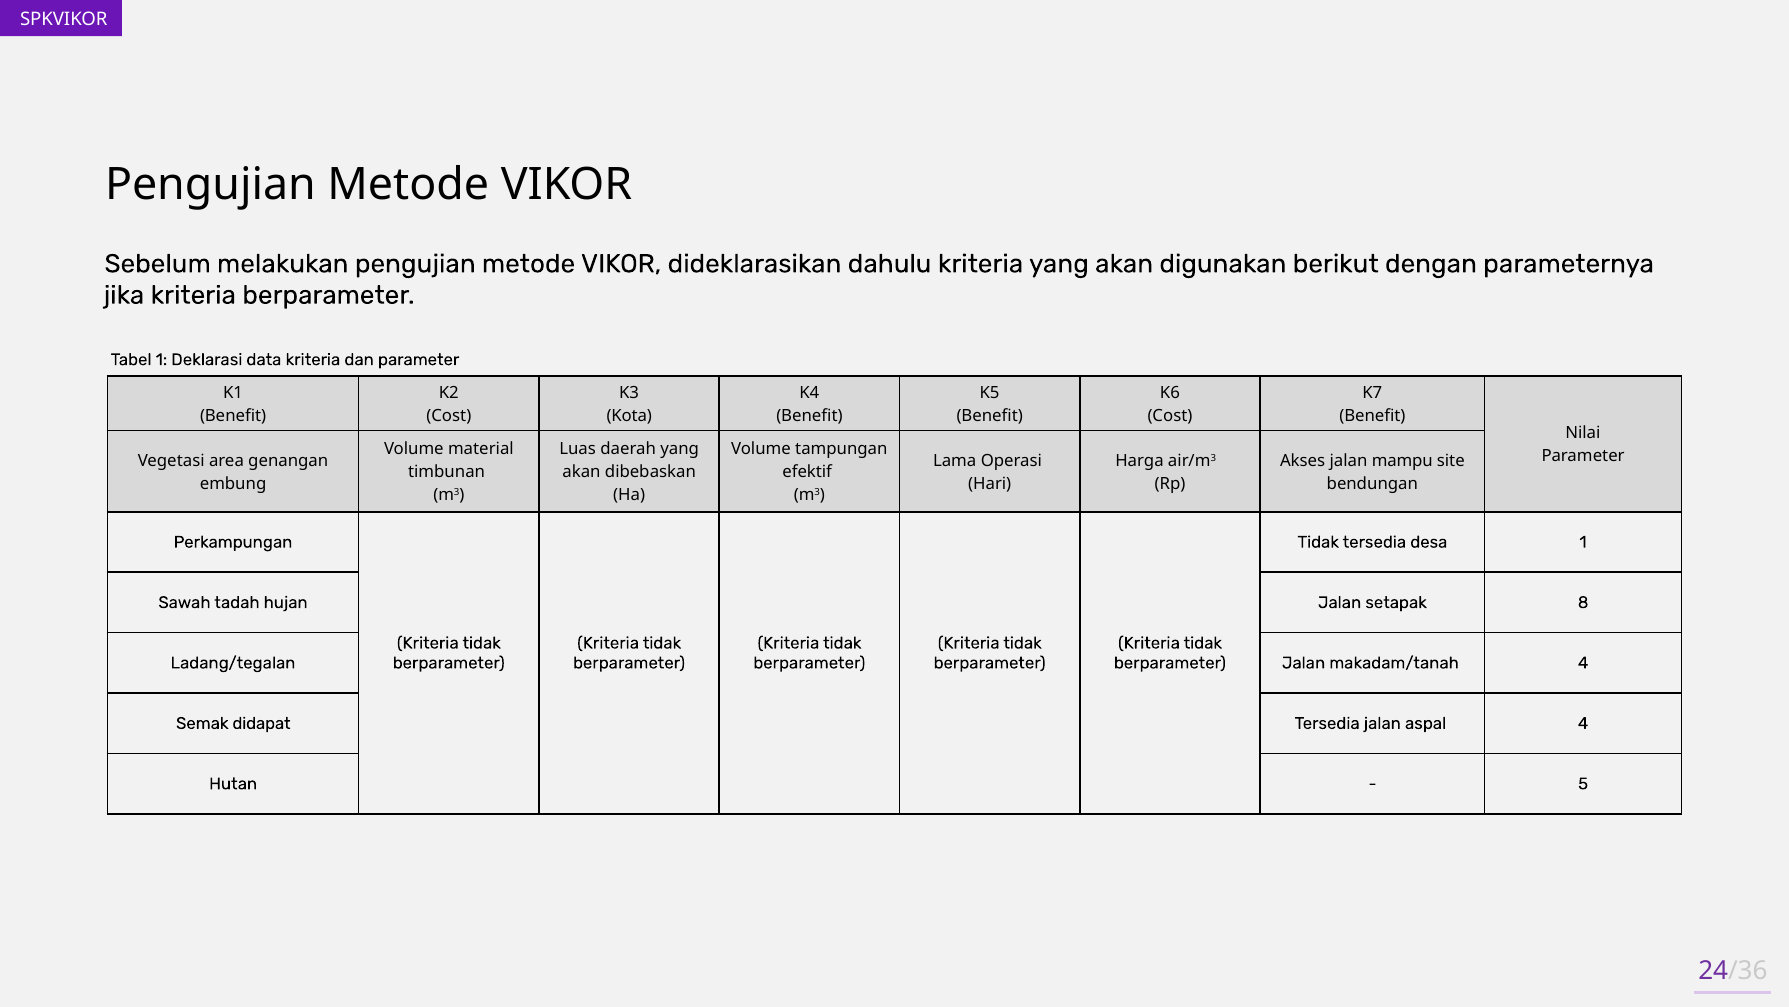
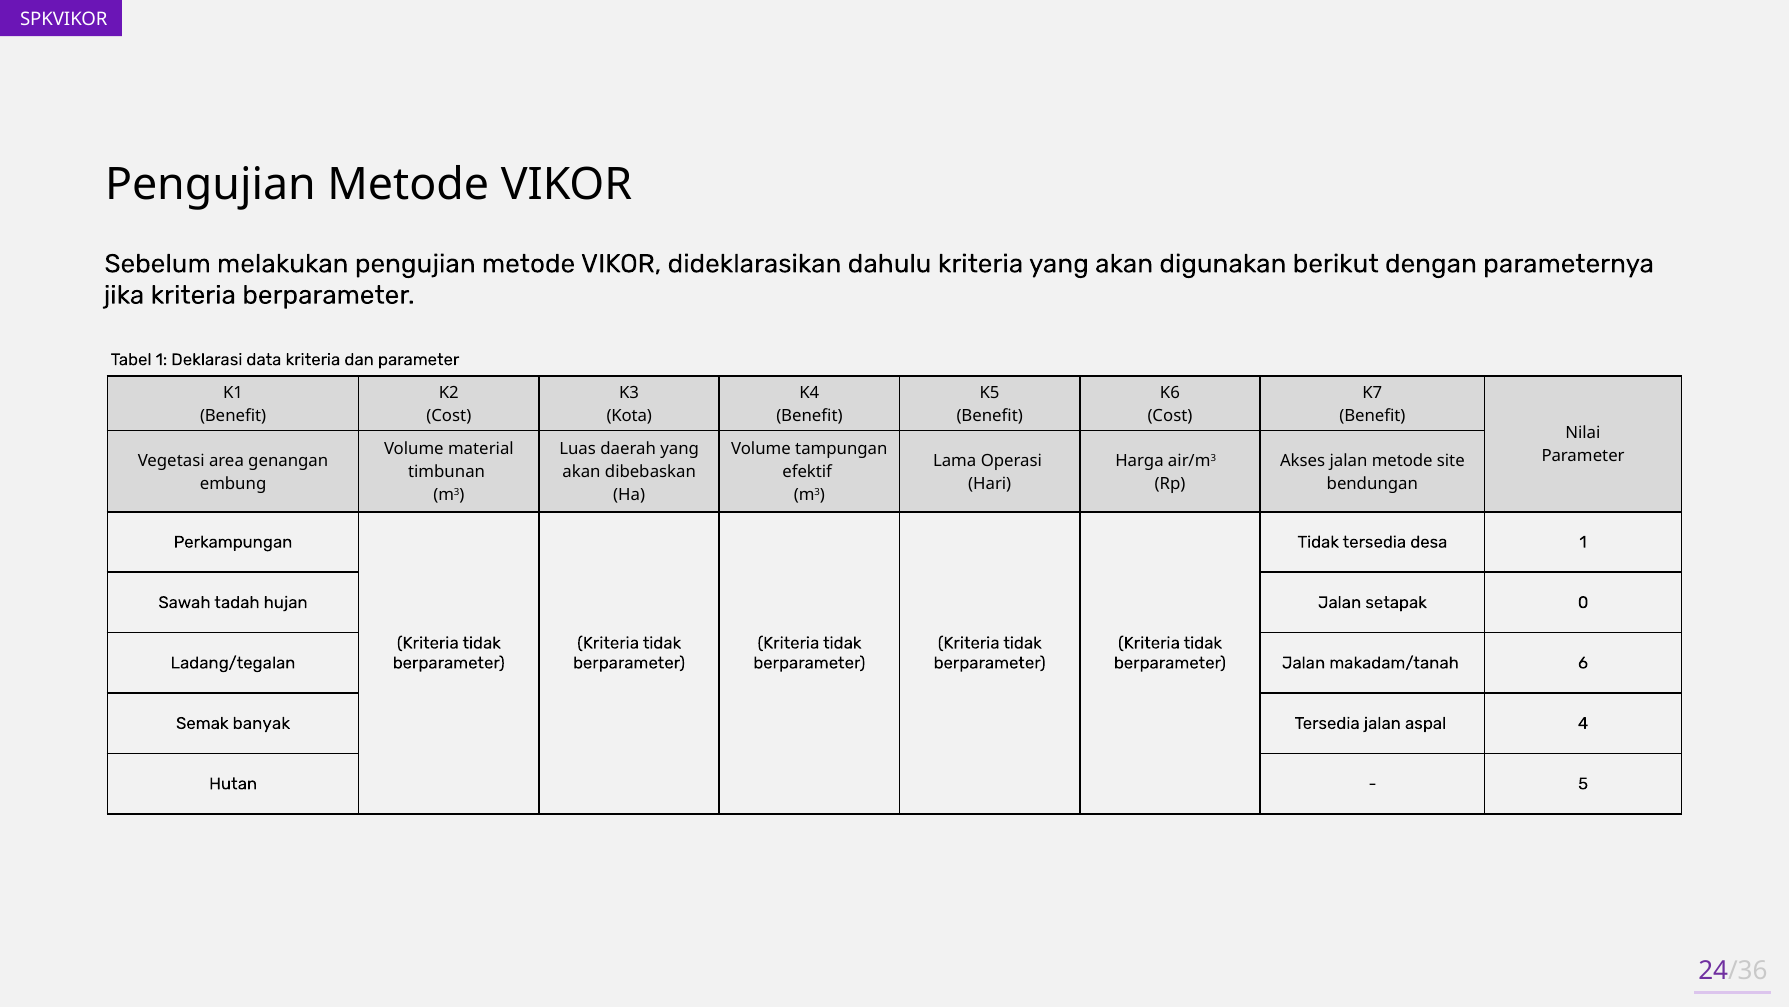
jalan mampu: mampu -> metode (1402, 460)
8: 8 -> 0 (1583, 602)
makadam/tanah 4: 4 -> 6 (1583, 662)
didapat: didapat -> banyak (261, 723)
